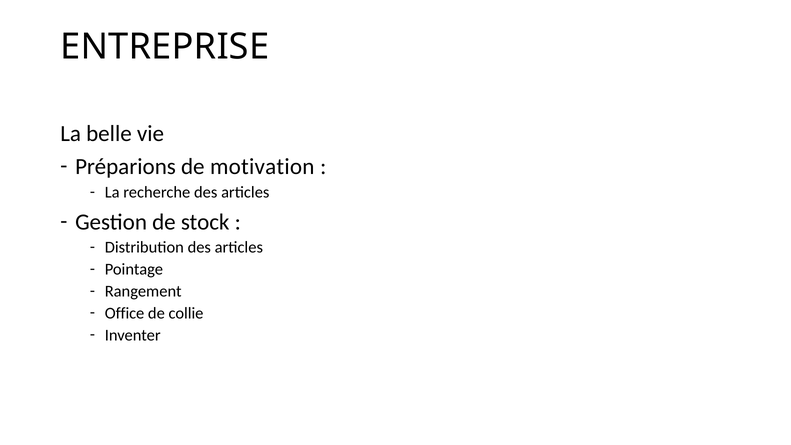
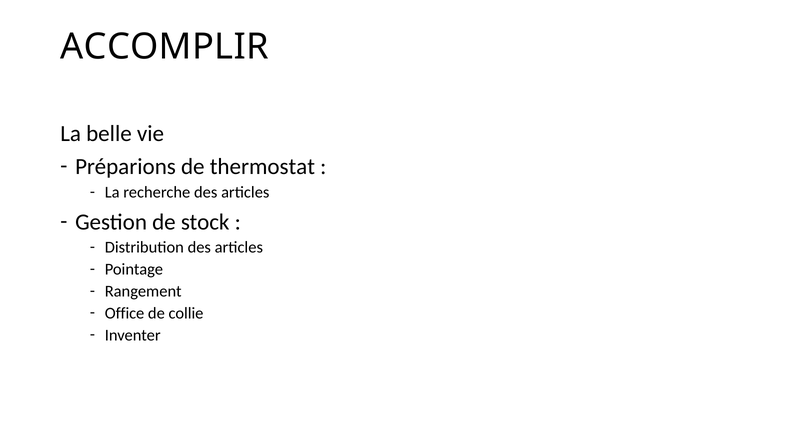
ENTREPRISE: ENTREPRISE -> ACCOMPLIR (165, 47)
motivation: motivation -> thermostat (262, 167)
